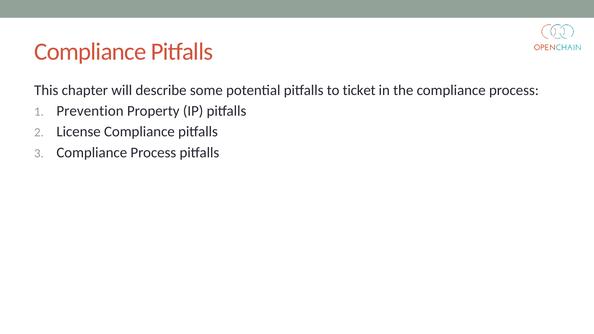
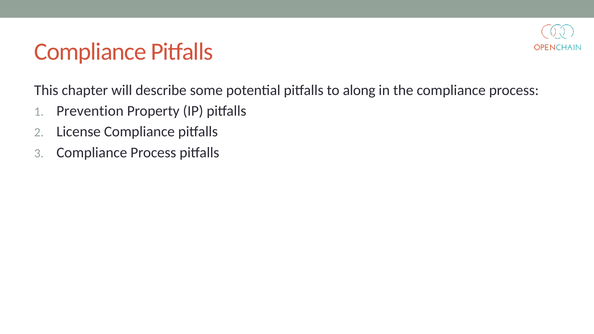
ticket: ticket -> along (359, 90)
